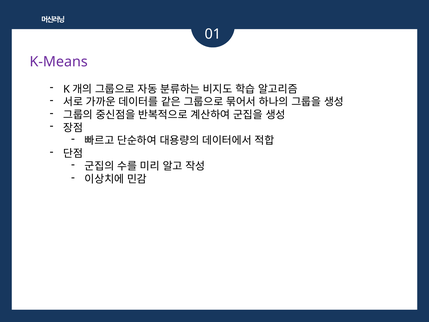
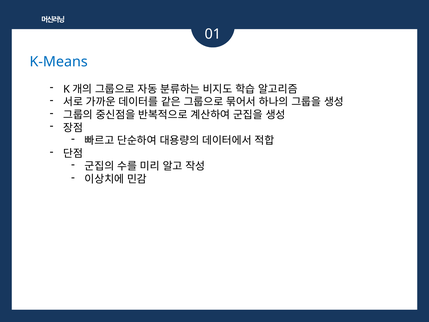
K-Means colour: purple -> blue (59, 62)
